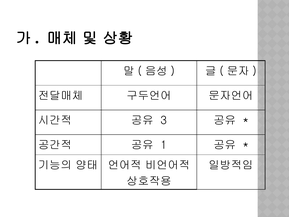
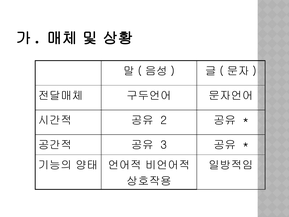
3: 3 -> 2 (164, 120)
1: 1 -> 3 (164, 145)
